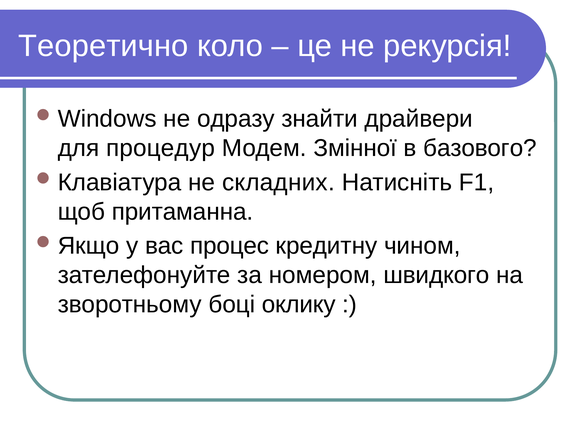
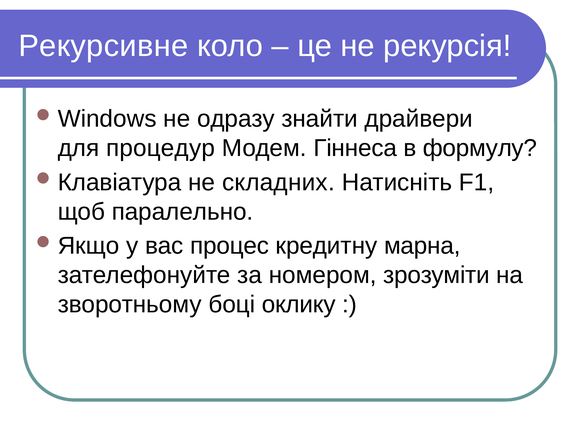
Теоретично: Теоретично -> Рекурсивне (103, 46)
Змінної: Змінної -> Гіннеса (355, 148)
базового: базового -> формулу (480, 148)
притаманна: притаманна -> паралельно (183, 212)
чином: чином -> марна (422, 246)
швидкого: швидкого -> зрозуміти (436, 275)
